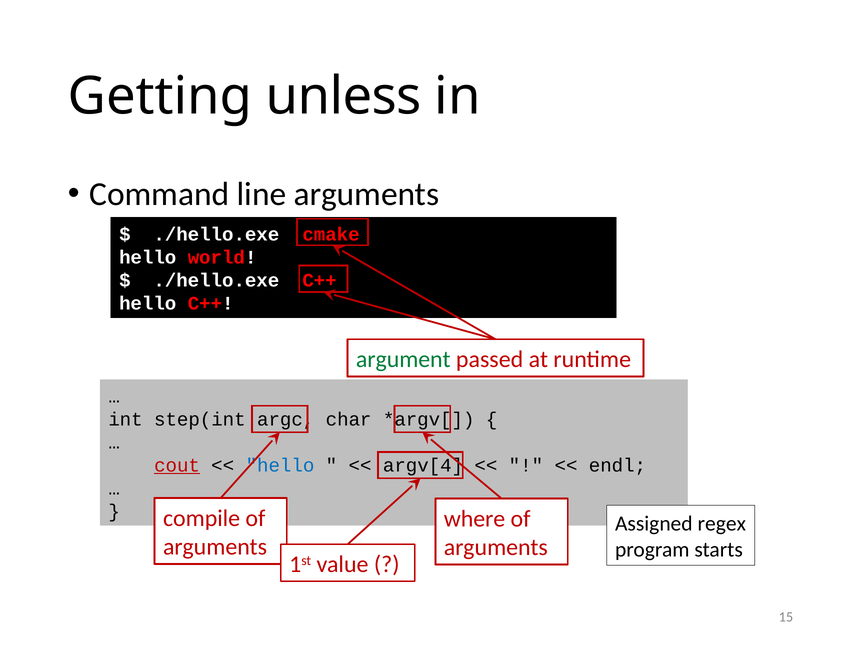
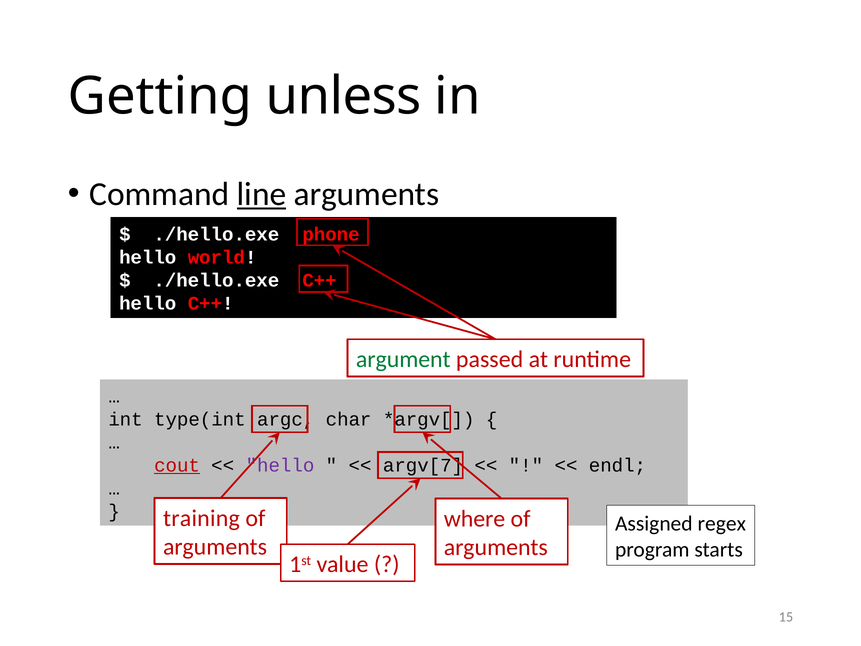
line underline: none -> present (262, 194)
cmake: cmake -> phone (331, 234)
step(int: step(int -> type(int (200, 419)
hello colour: blue -> purple (280, 465)
argv[4: argv[4 -> argv[7 (423, 465)
compile: compile -> training (201, 518)
